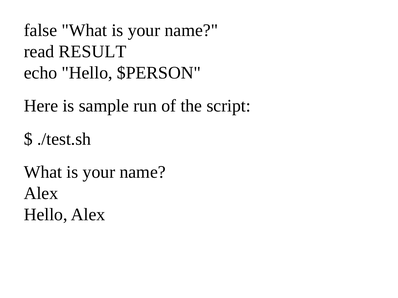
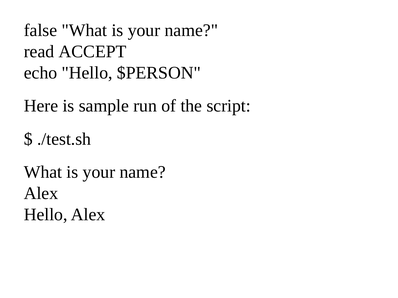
RESULT: RESULT -> ACCEPT (93, 52)
